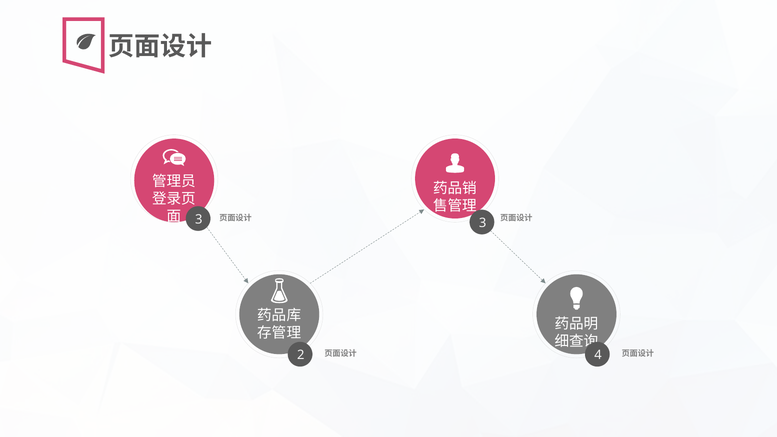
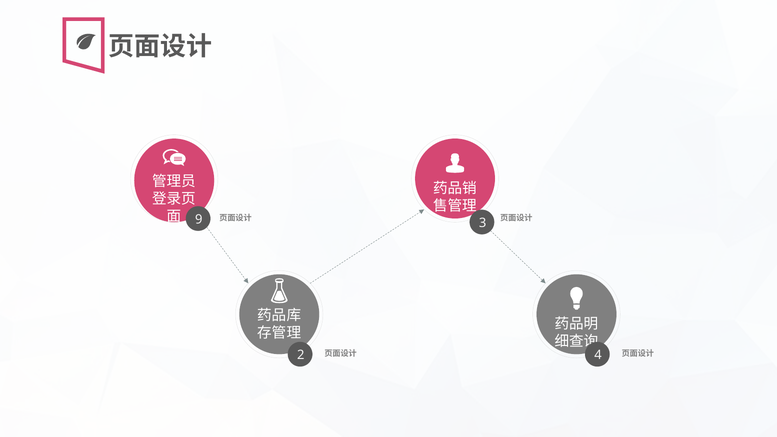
3: 3 -> 9 (199, 219)
